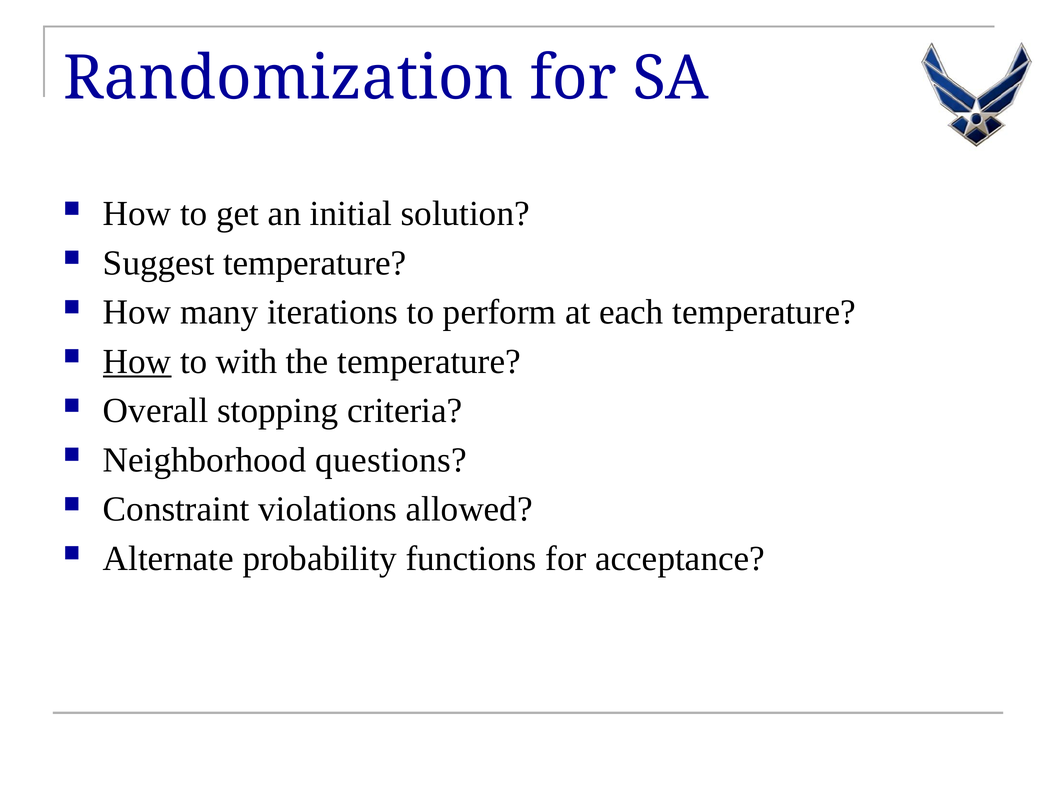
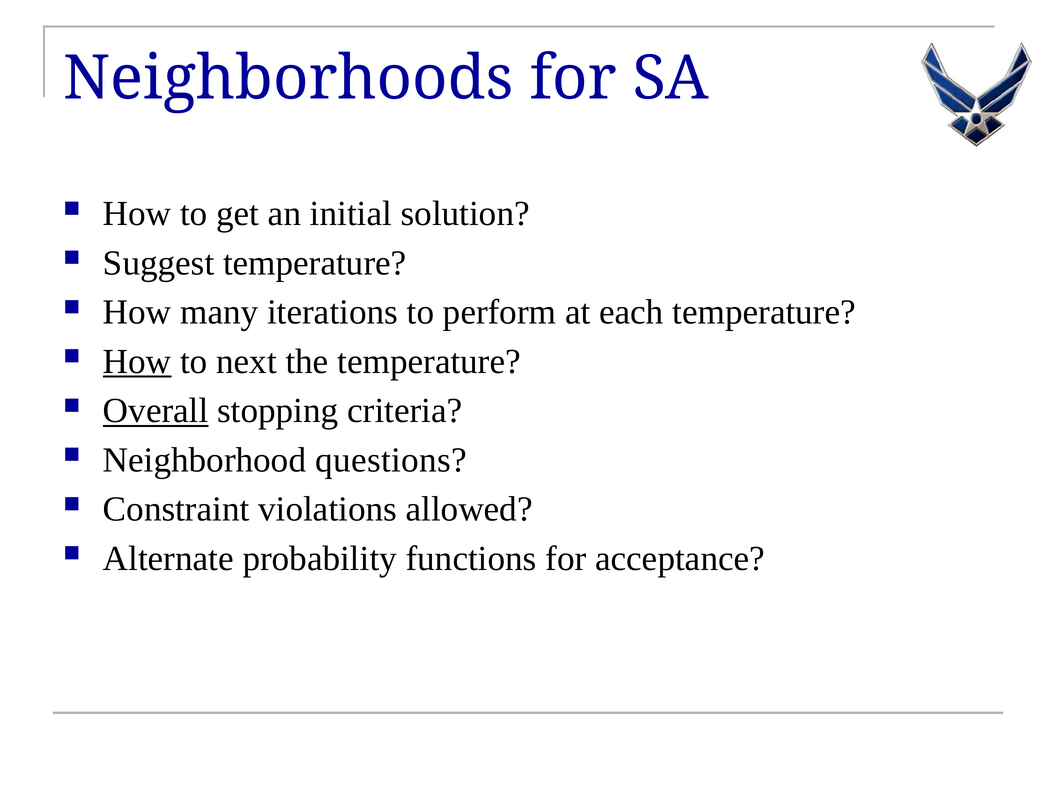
Randomization: Randomization -> Neighborhoods (288, 79)
with: with -> next (247, 361)
Overall underline: none -> present (156, 411)
